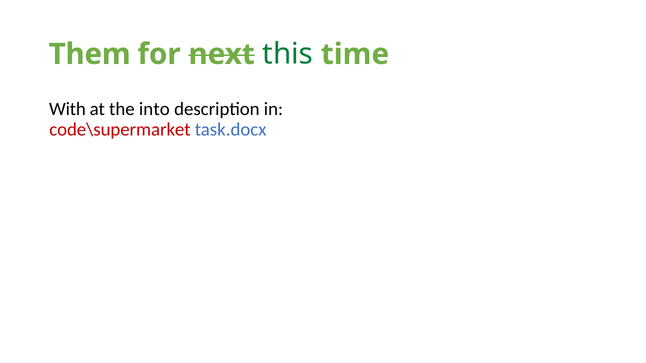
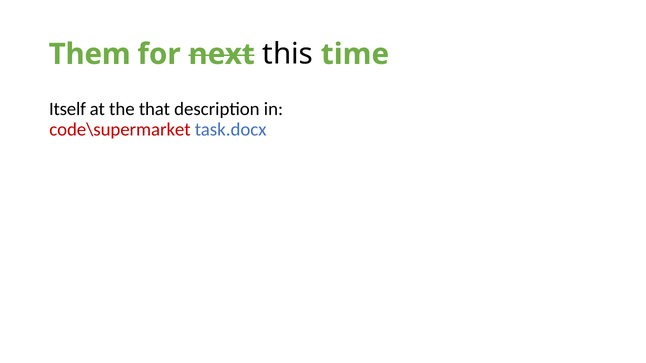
this colour: green -> black (288, 54)
With: With -> Itself (67, 109)
into: into -> that (154, 109)
